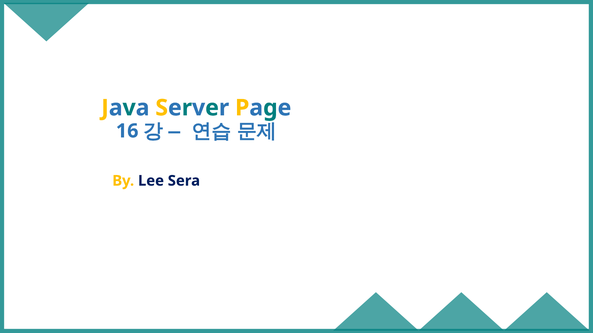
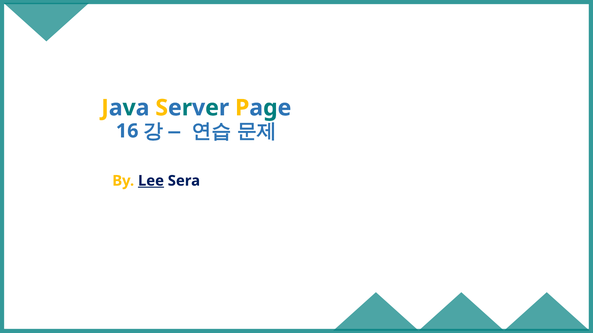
Lee underline: none -> present (151, 181)
